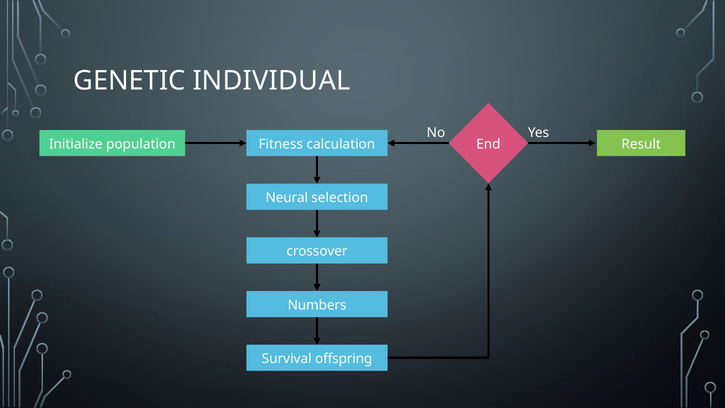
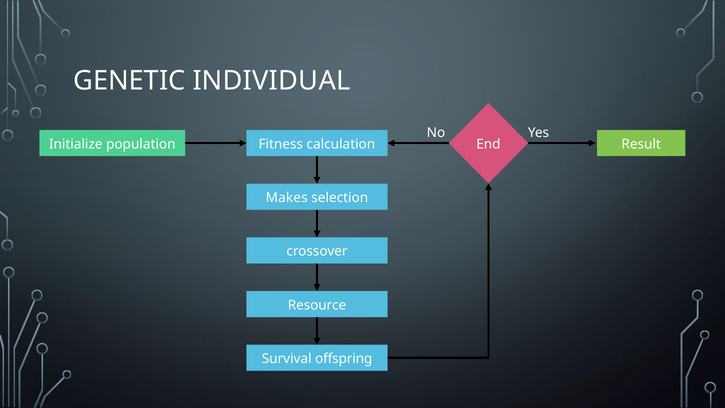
Neural: Neural -> Makes (287, 198)
Numbers: Numbers -> Resource (317, 305)
